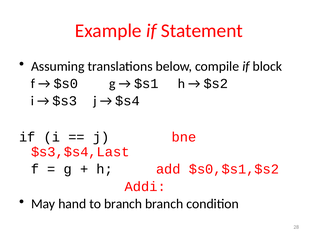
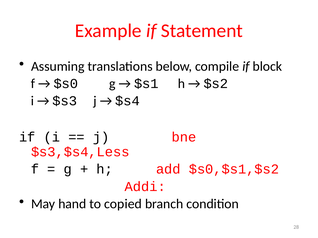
$s3,$s4,Last: $s3,$s4,Last -> $s3,$s4,Less (80, 152)
to branch: branch -> copied (123, 204)
